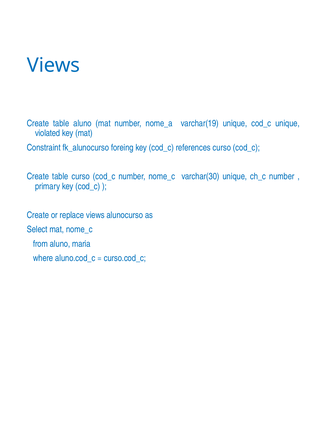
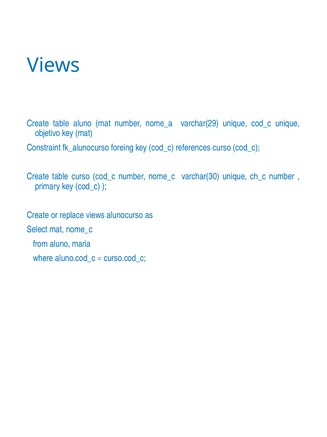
varchar(19: varchar(19 -> varchar(29 (200, 123)
violated: violated -> objetivo (48, 133)
